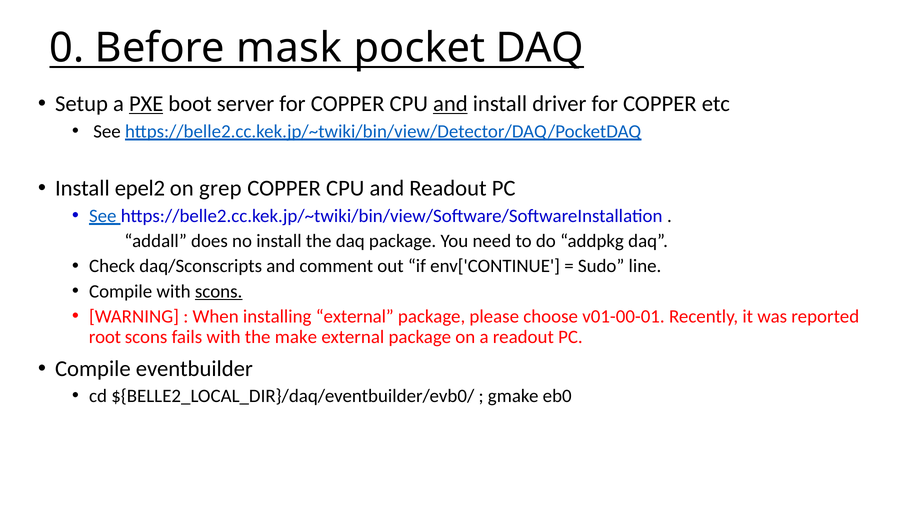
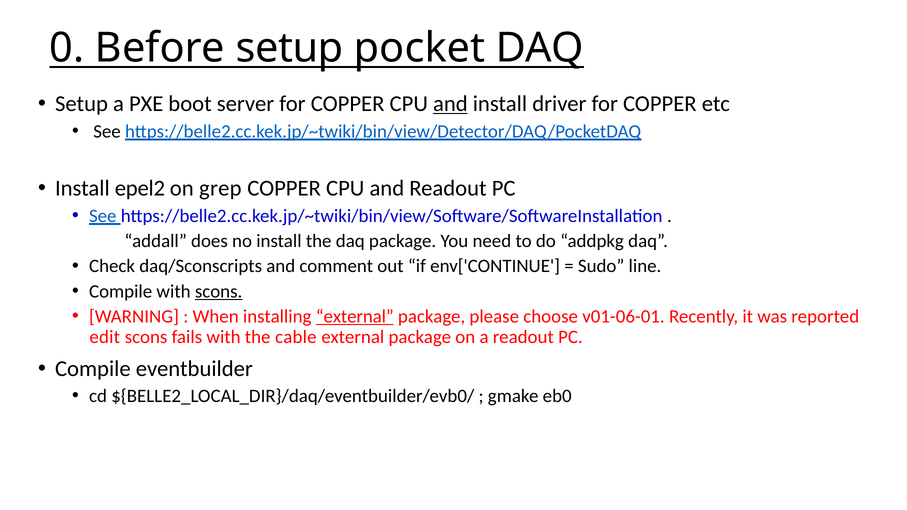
Before mask: mask -> setup (290, 48)
PXE underline: present -> none (146, 104)
external underline: none -> present (355, 317)
v01-00-01: v01-00-01 -> v01-06-01 (623, 317)
root: root -> edit (105, 337)
make: make -> cable (296, 337)
